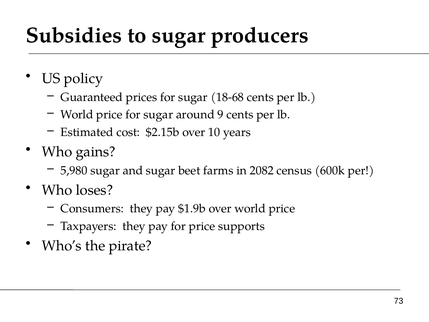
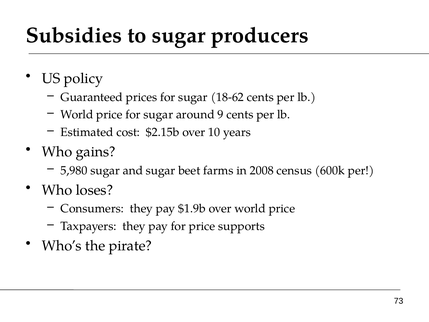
18-68: 18-68 -> 18-62 (227, 97)
2082: 2082 -> 2008 (262, 170)
